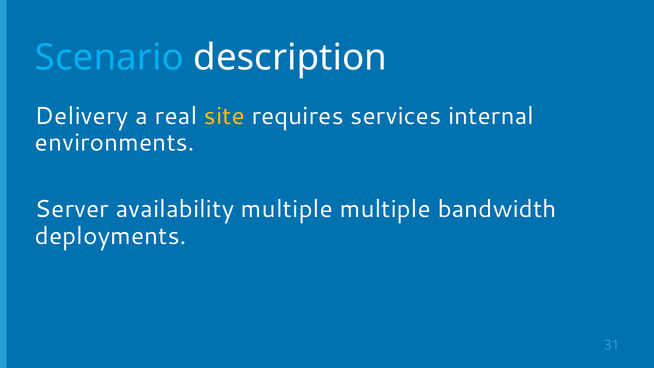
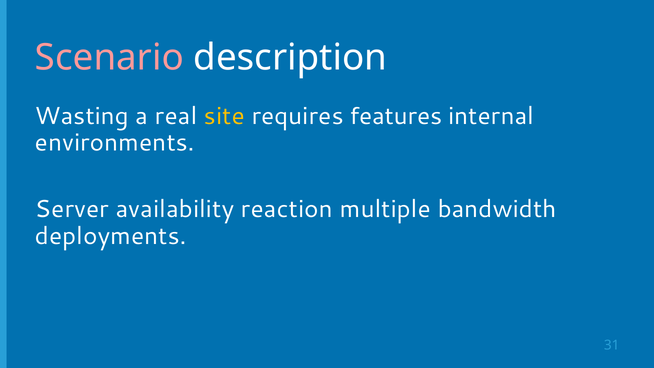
Scenario colour: light blue -> pink (109, 58)
Delivery: Delivery -> Wasting (82, 116)
services: services -> features (396, 116)
availability multiple: multiple -> reaction (287, 209)
